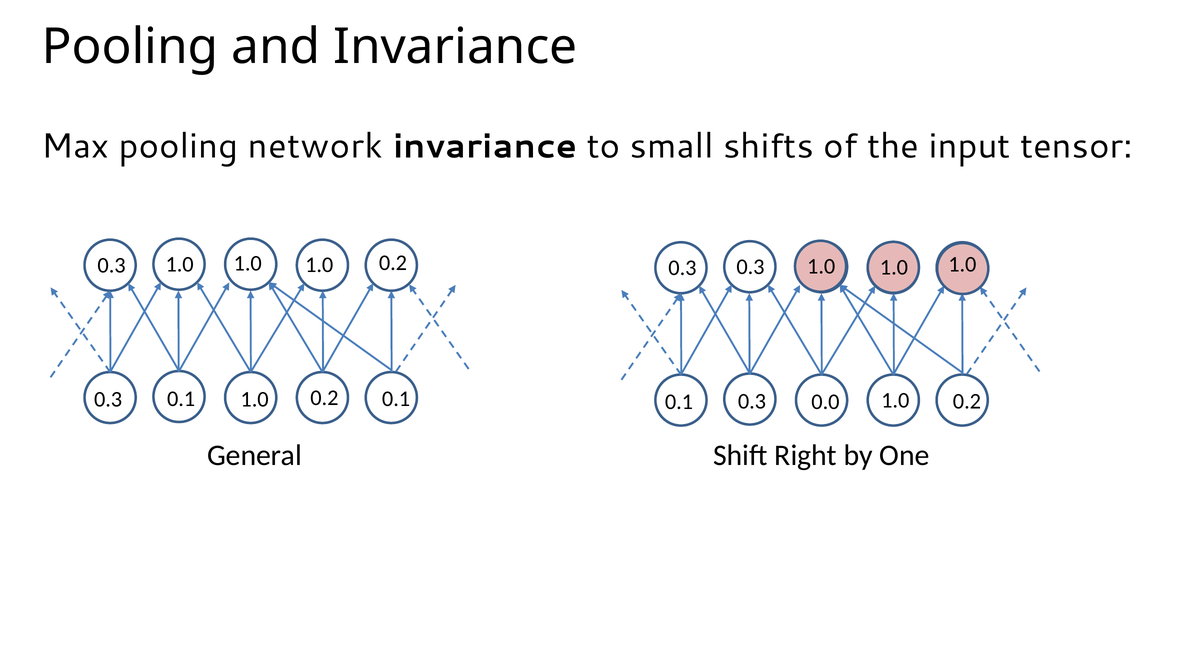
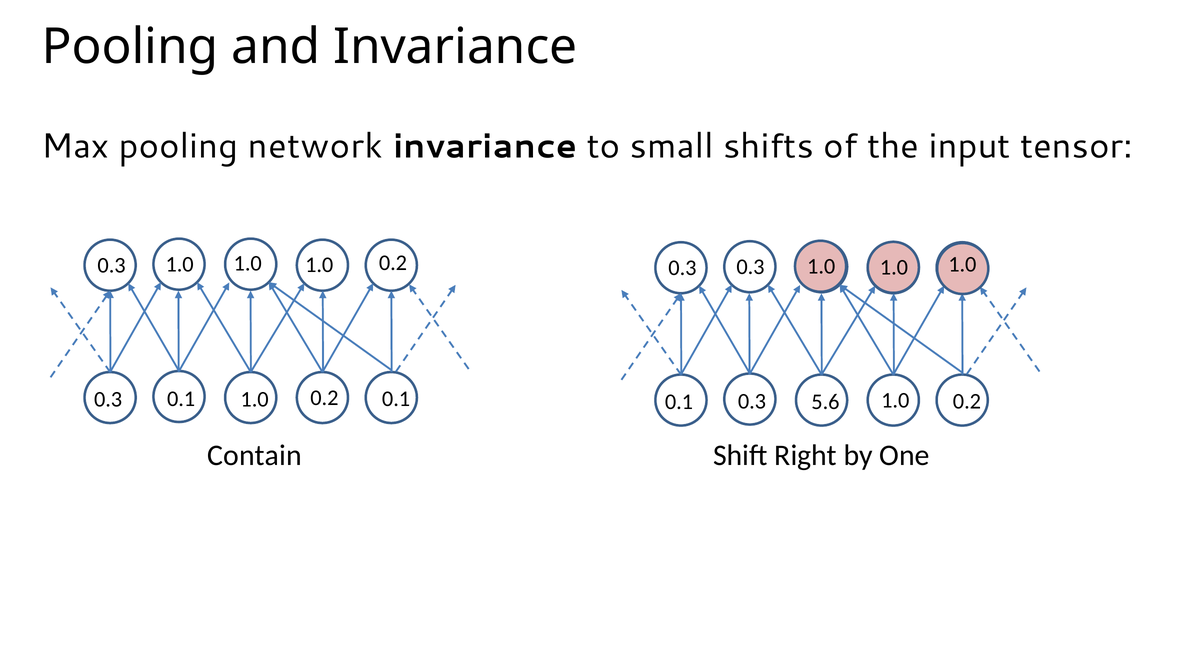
0.0: 0.0 -> 5.6 (825, 402)
General: General -> Contain (254, 456)
